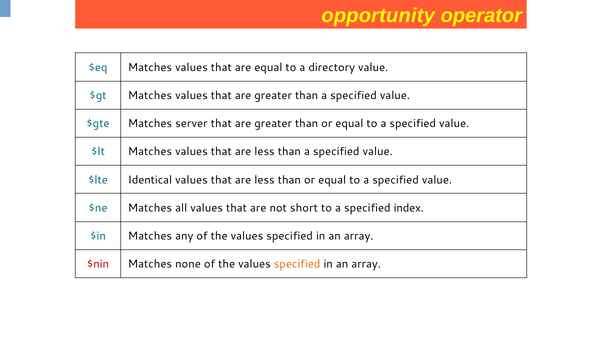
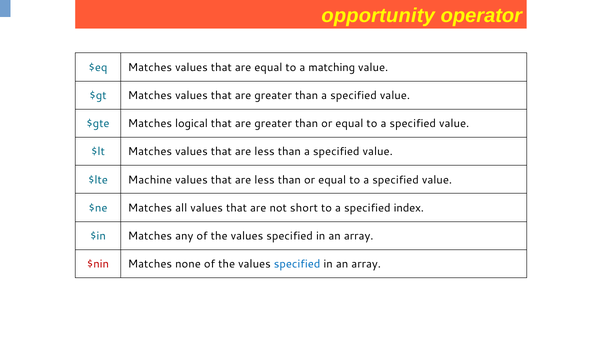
directory: directory -> matching (332, 67)
server: server -> logical (191, 124)
Identical: Identical -> Machine (150, 180)
specified colour: orange -> blue (297, 264)
